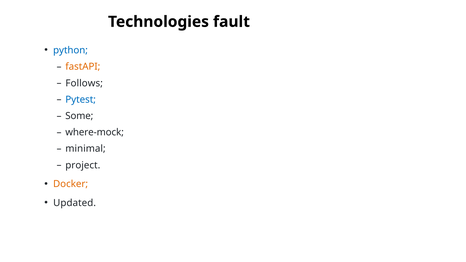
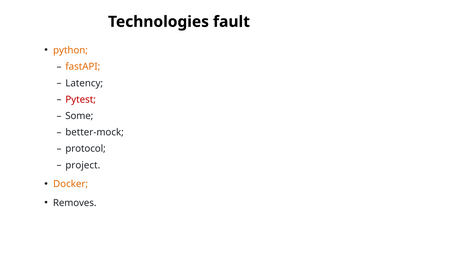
python colour: blue -> orange (71, 50)
Follows: Follows -> Latency (84, 83)
Pytest colour: blue -> red (81, 100)
where-mock: where-mock -> better-mock (95, 132)
minimal: minimal -> protocol (86, 149)
Updated: Updated -> Removes (75, 203)
